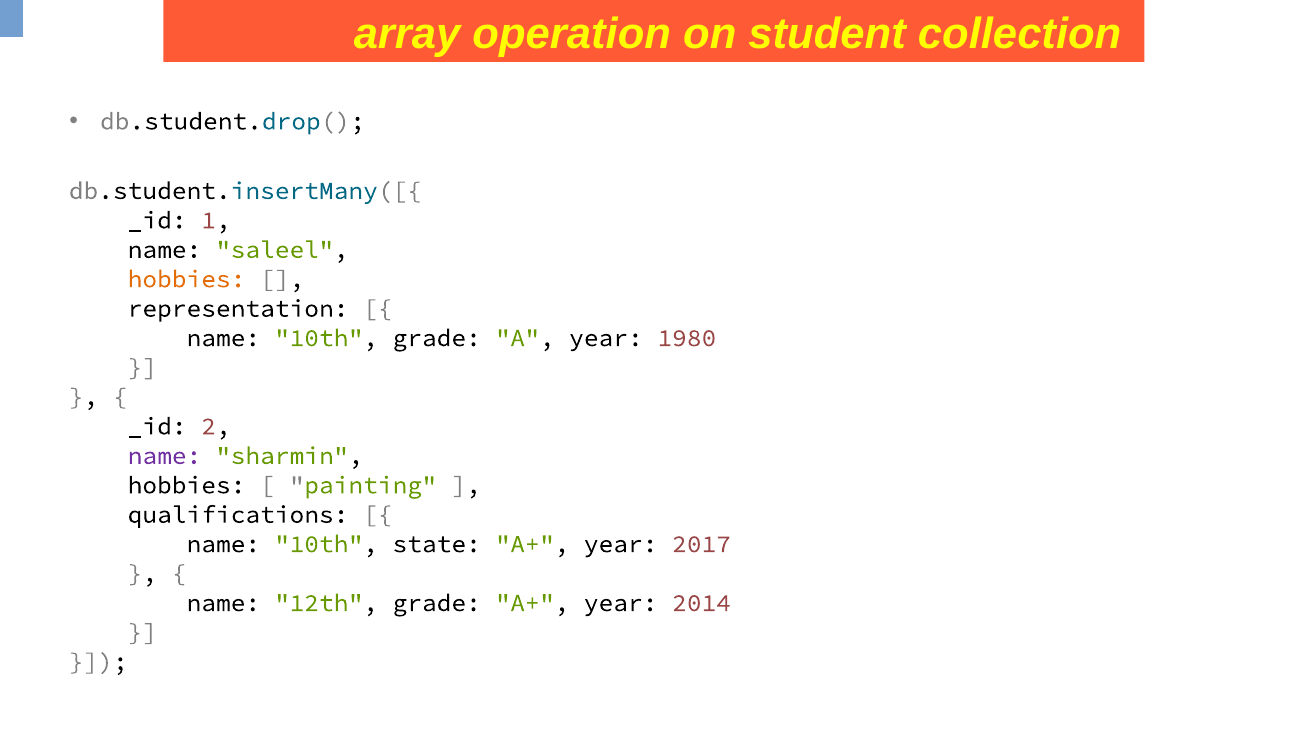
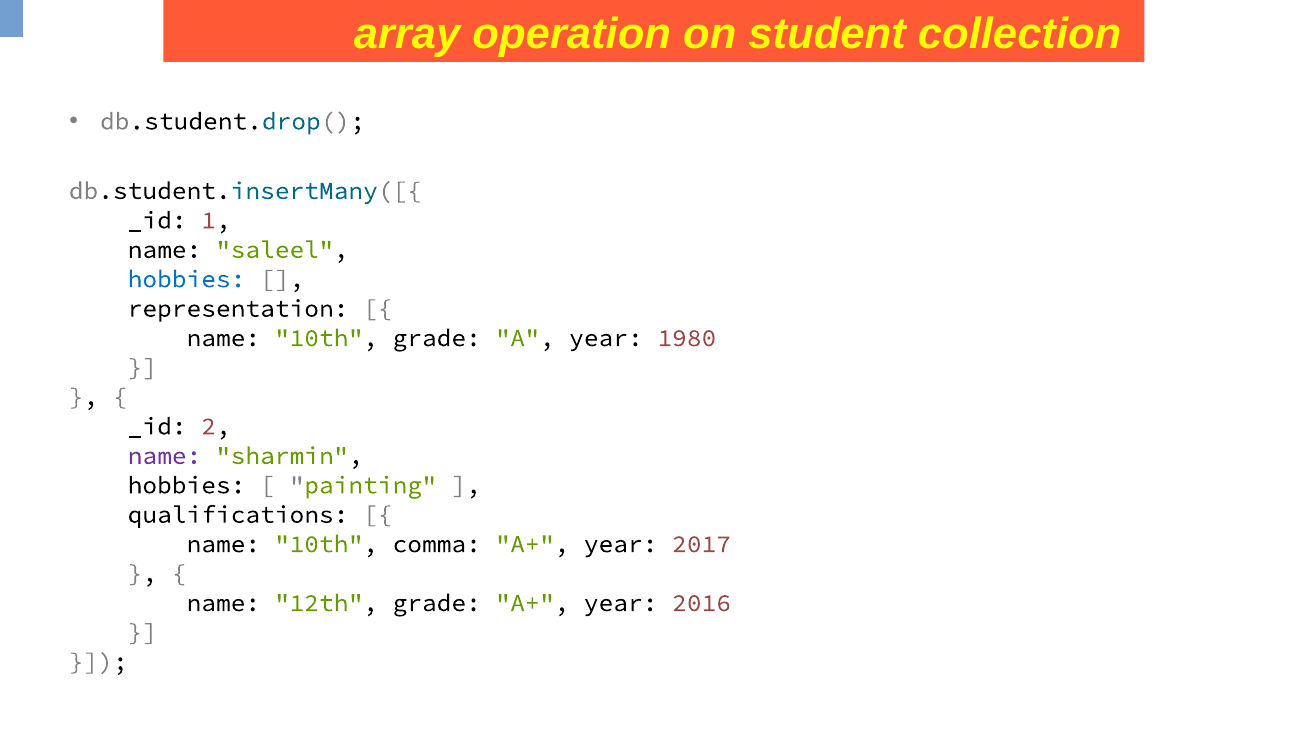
hobbies colour: orange -> blue (187, 279)
state: state -> comma (437, 544)
2014: 2014 -> 2016 (702, 603)
